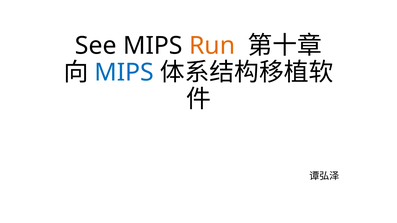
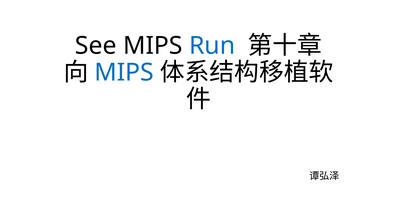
Run colour: orange -> blue (212, 46)
